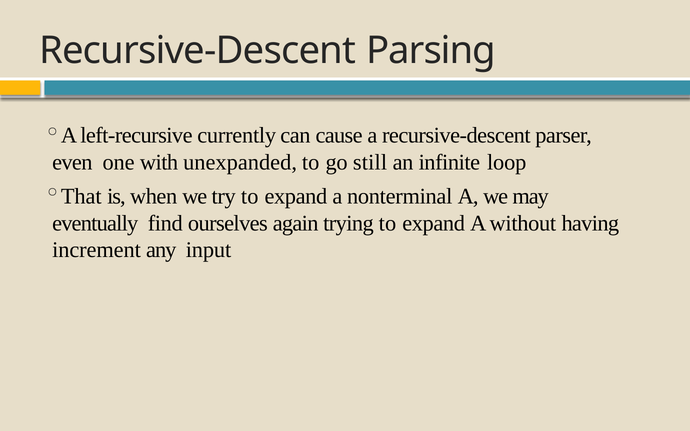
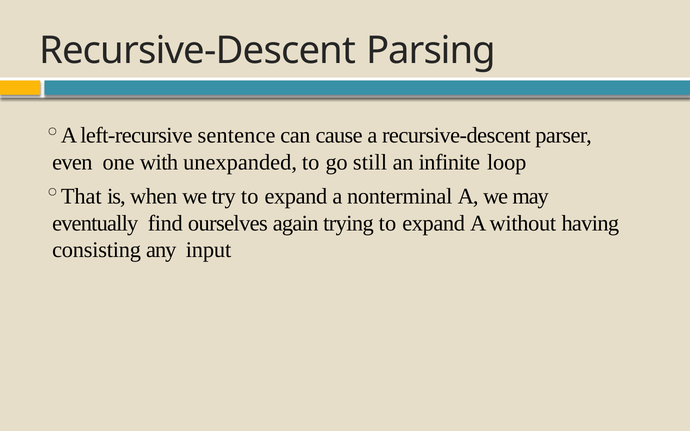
currently: currently -> sentence (237, 136)
increment: increment -> consisting (97, 250)
